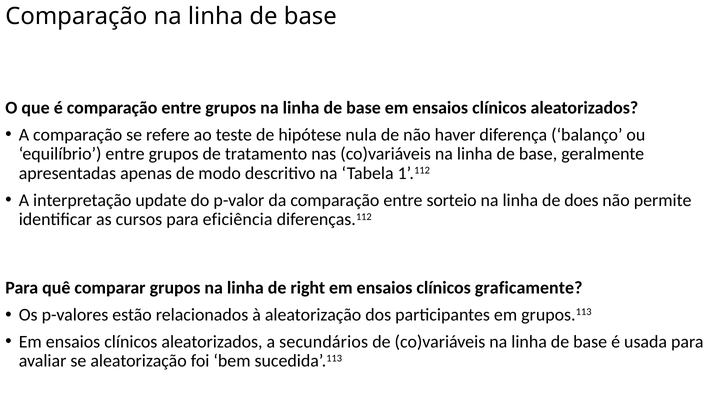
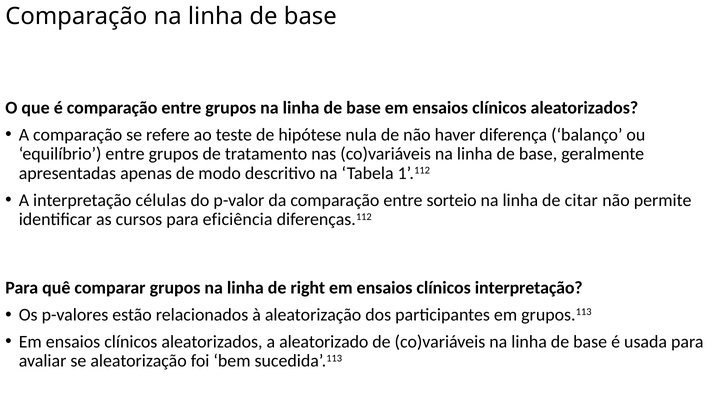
update: update -> células (161, 200)
does: does -> citar (581, 200)
clínicos graficamente: graficamente -> interpretação (529, 288)
secundários: secundários -> aleatorizado (324, 341)
